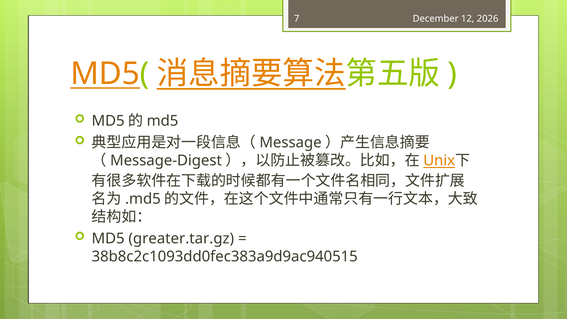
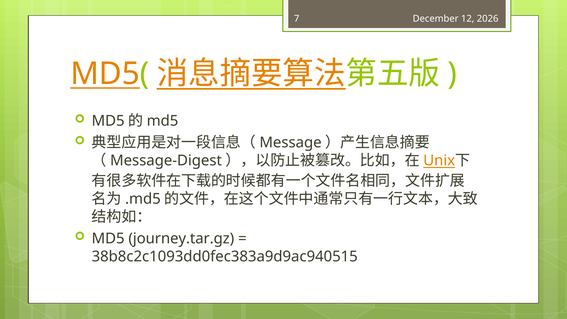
greater.tar.gz: greater.tar.gz -> journey.tar.gz (181, 239)
